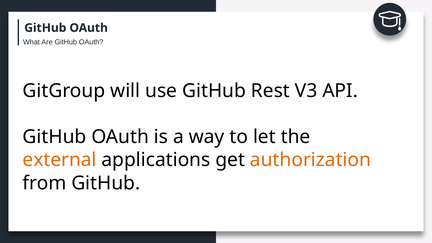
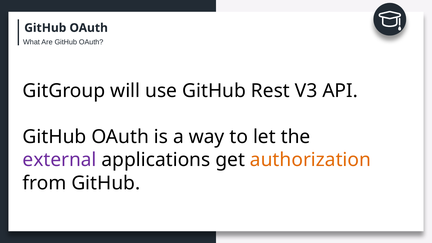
external colour: orange -> purple (60, 160)
